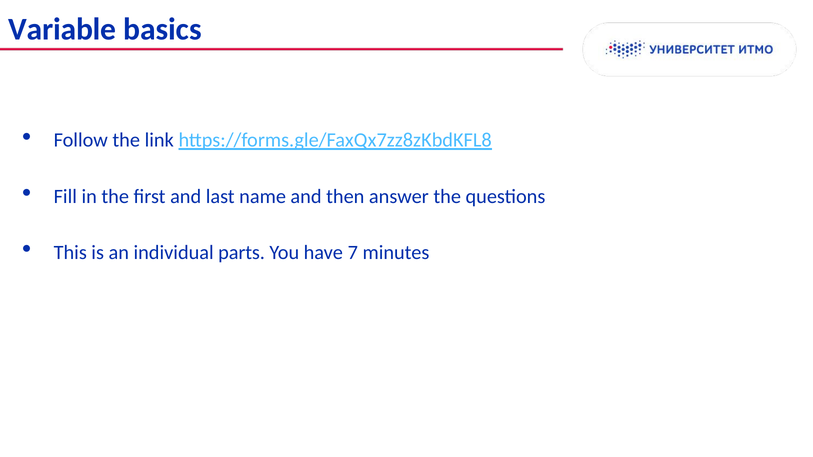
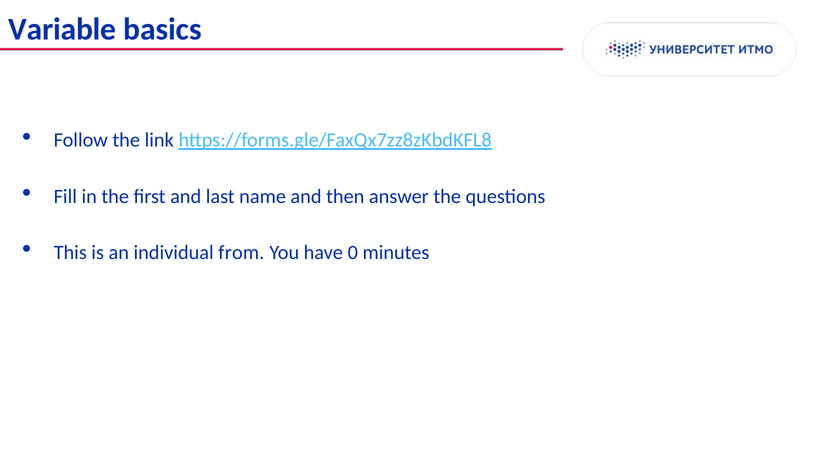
parts: parts -> from (241, 253)
7: 7 -> 0 (353, 253)
